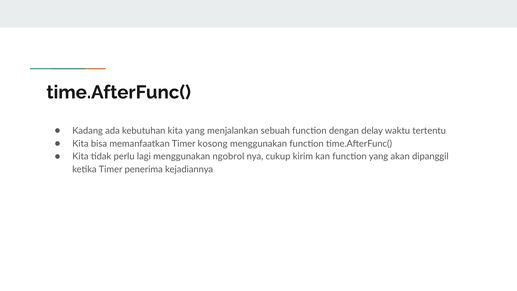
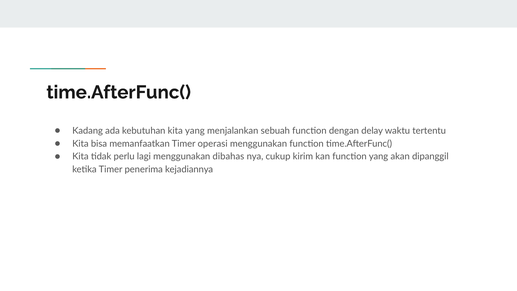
kosong: kosong -> operasi (213, 144)
ngobrol: ngobrol -> dibahas (228, 156)
